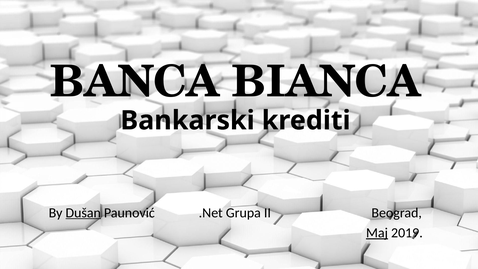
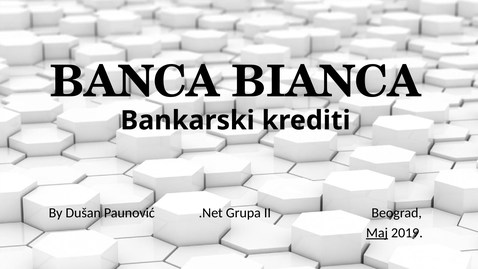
Dušan underline: present -> none (83, 213)
